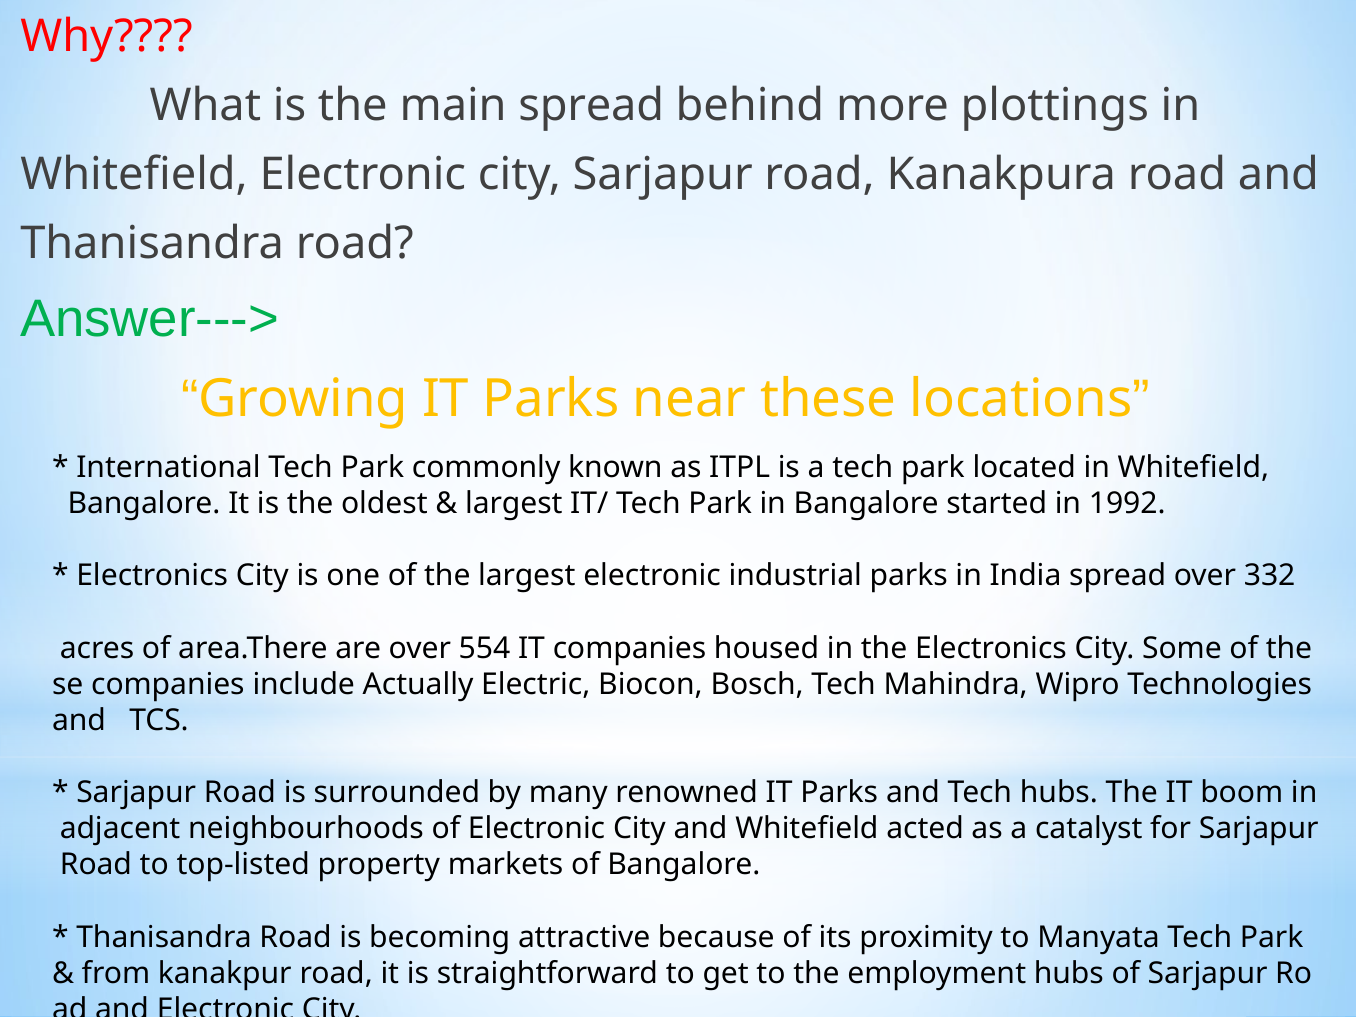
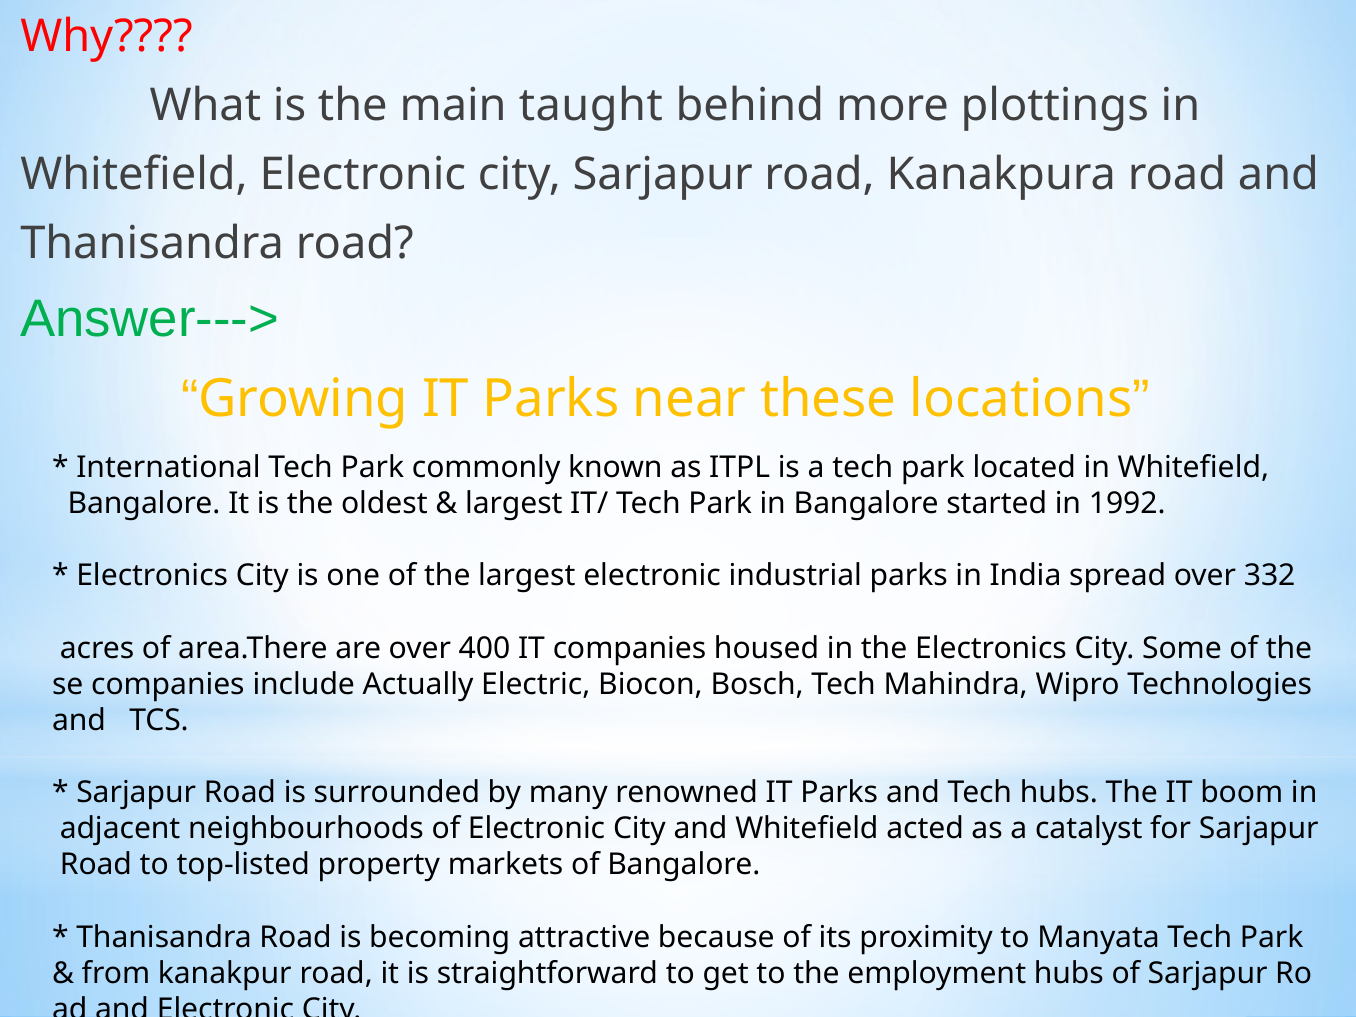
main spread: spread -> taught (591, 106)
554: 554 -> 400 (484, 648)
